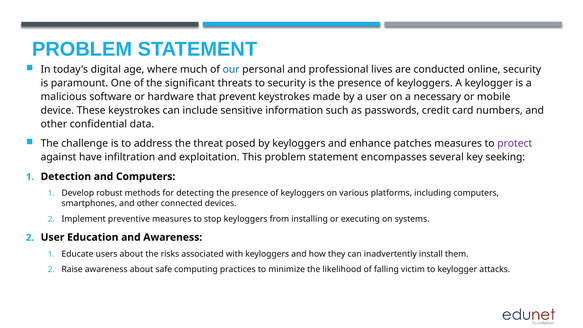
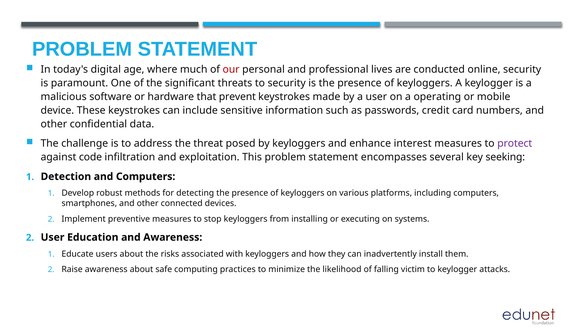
our colour: blue -> red (231, 70)
necessary: necessary -> operating (437, 97)
patches: patches -> interest (413, 143)
have: have -> code (90, 157)
